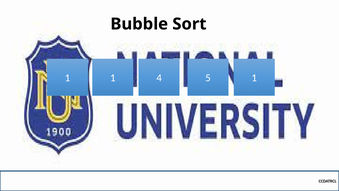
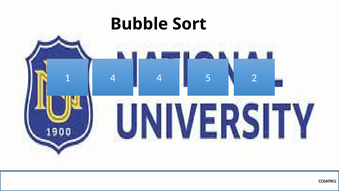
1 1: 1 -> 4 (113, 78)
5 1: 1 -> 2 (254, 78)
